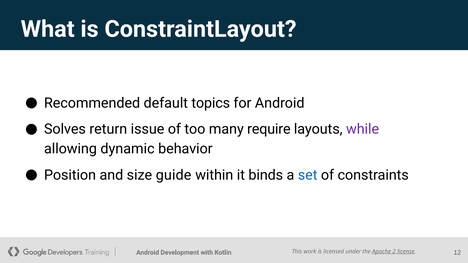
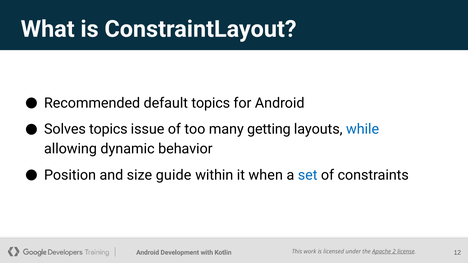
Solves return: return -> topics (108, 129)
require: require -> getting (269, 129)
while colour: purple -> blue (363, 129)
binds: binds -> when (266, 175)
